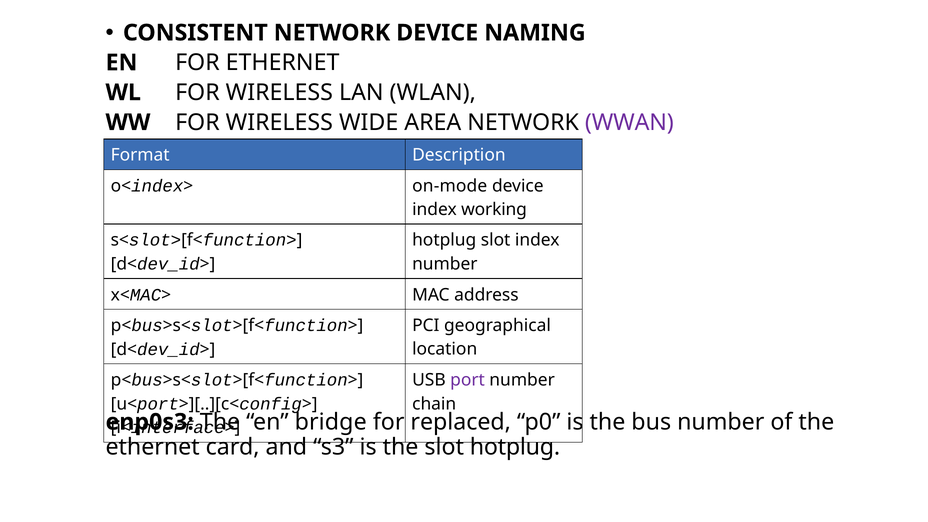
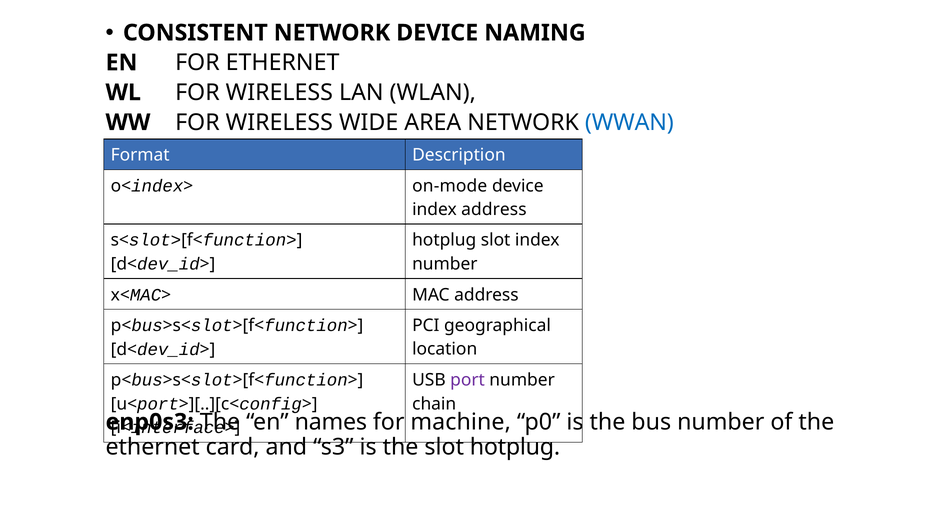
WWAN colour: purple -> blue (629, 122)
index working: working -> address (494, 210)
bridge: bridge -> names (331, 422)
replaced: replaced -> machine (461, 422)
